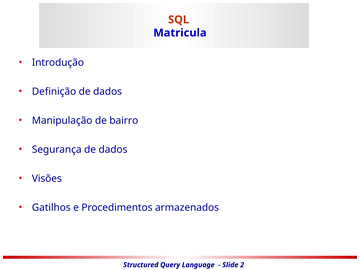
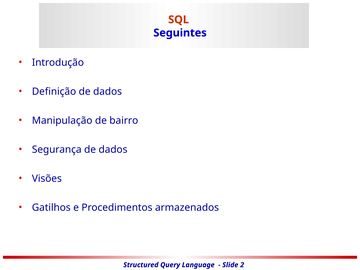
Matricula: Matricula -> Seguintes (180, 33)
